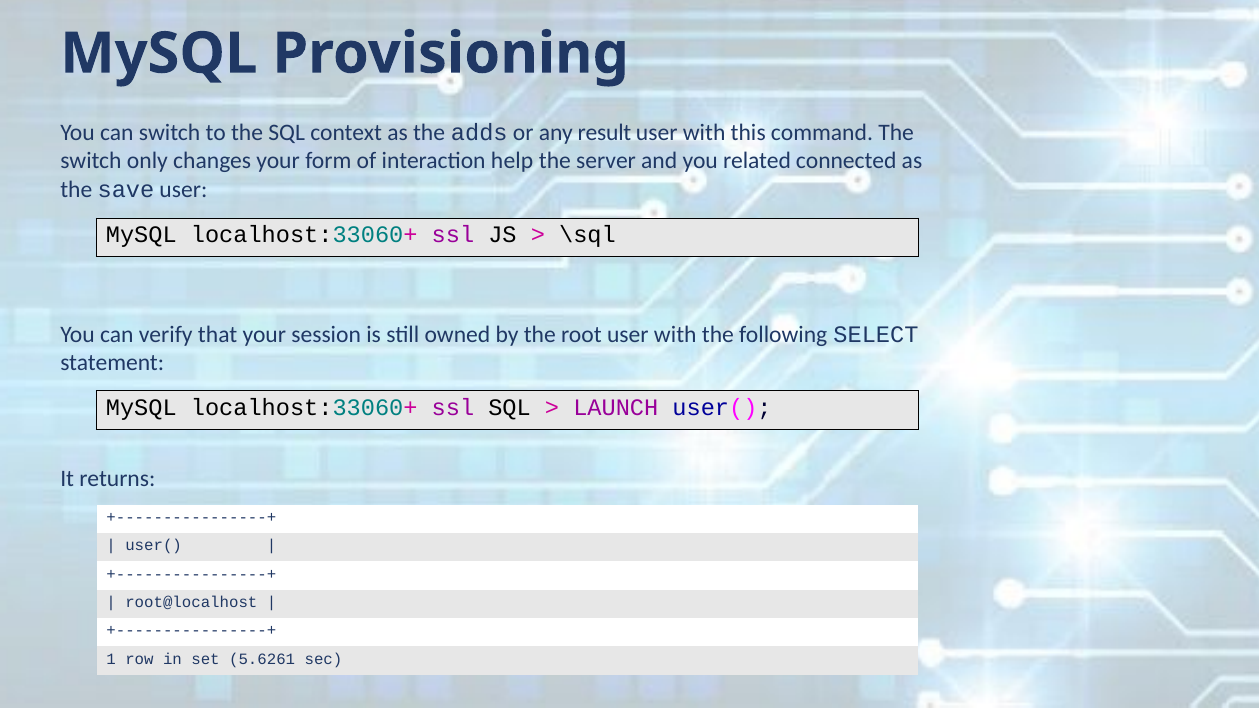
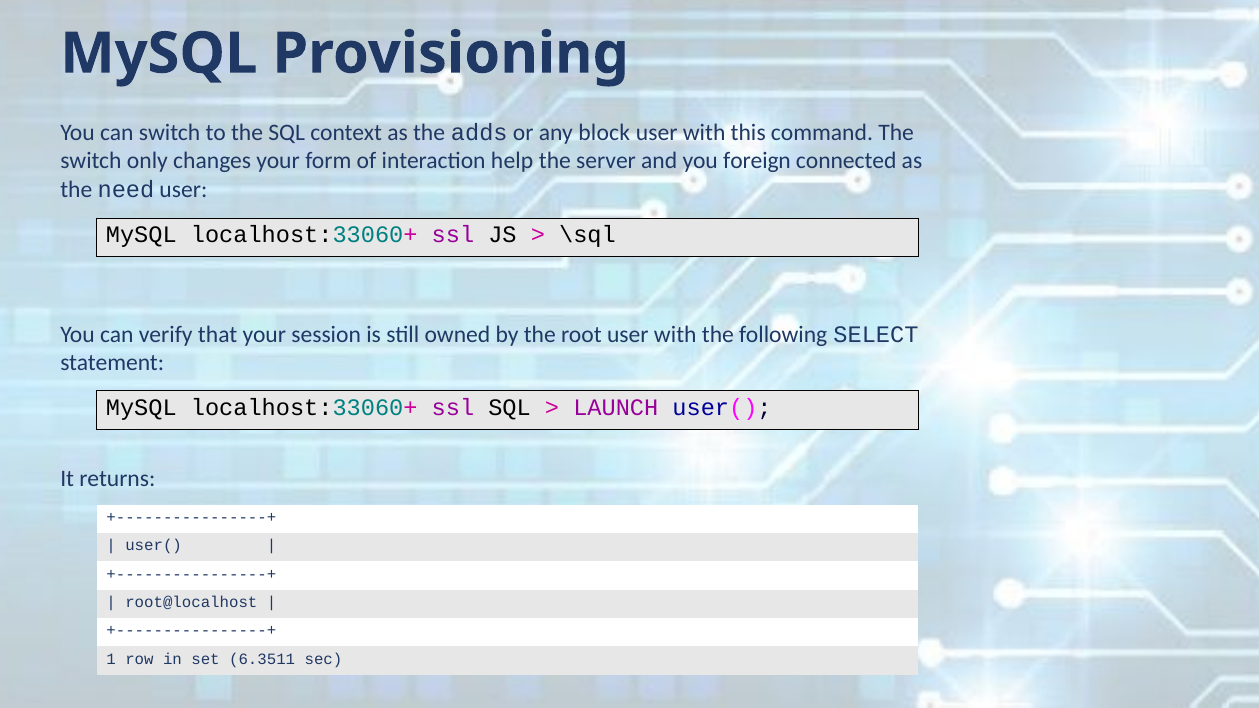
result: result -> block (604, 133)
related: related -> foreign (757, 161)
save: save -> need (126, 190)
5.6261: 5.6261 -> 6.3511 (262, 659)
